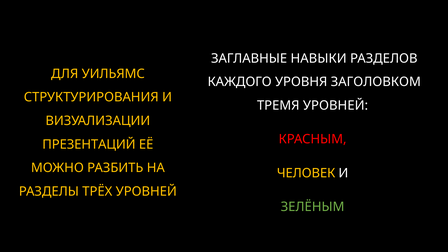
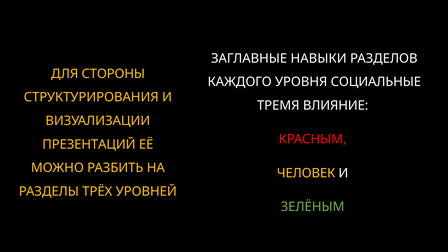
УИЛЬЯМС: УИЛЬЯМС -> СТОРОНЫ (113, 74)
ЗАГОЛОВКОМ: ЗАГОЛОВКОМ -> СОЦИАЛЬНЫЕ (376, 82)
ТРЕМЯ УРОВНЕЙ: УРОВНЕЙ -> ВЛИЯНИЕ (336, 105)
